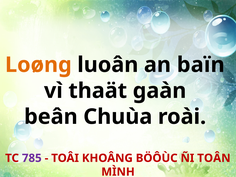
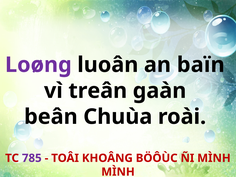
Loøng colour: orange -> purple (38, 65)
thaät: thaät -> treân (98, 91)
ÑI TOÂN: TOÂN -> MÌNH (214, 158)
